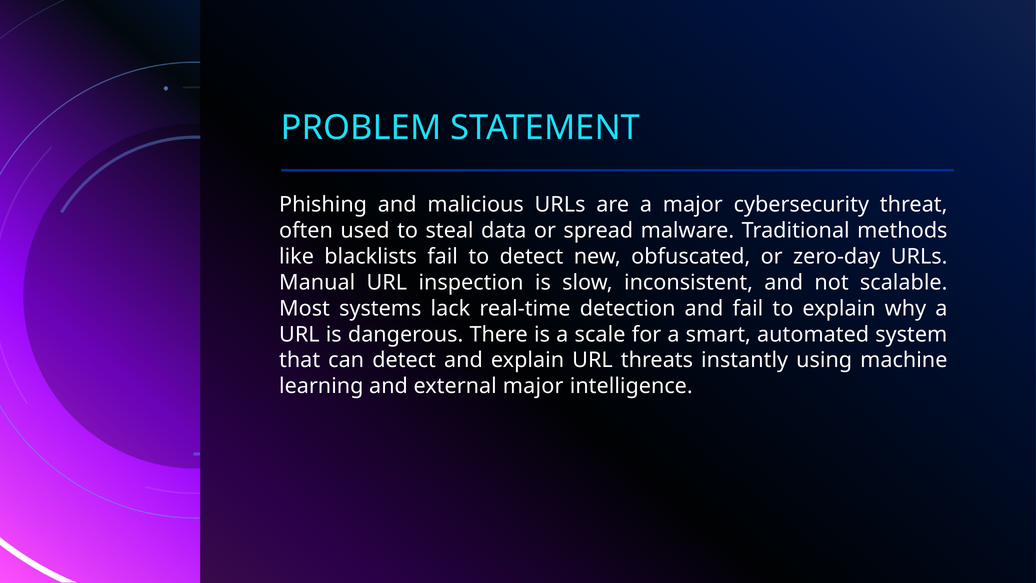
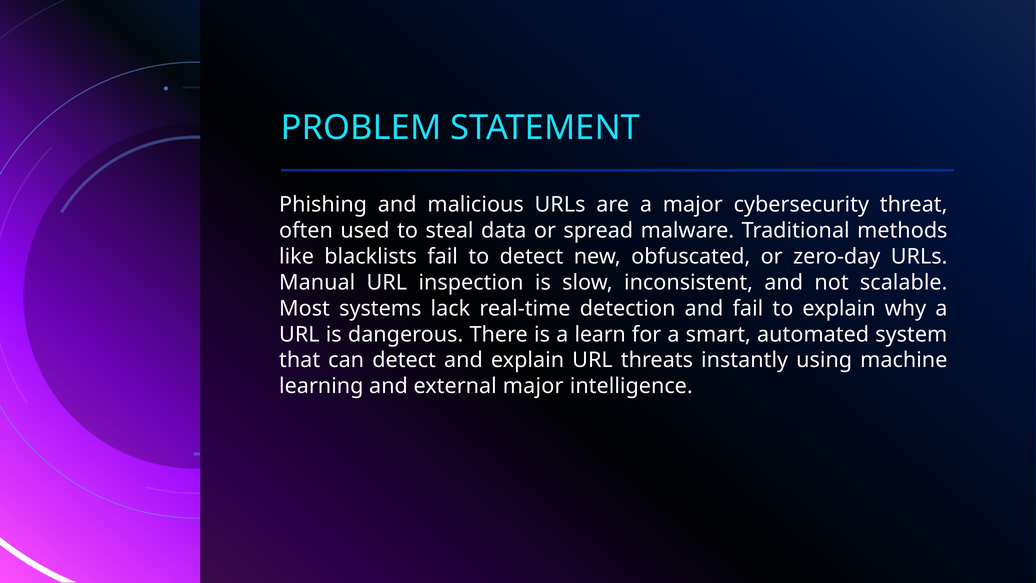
scale: scale -> learn (600, 334)
